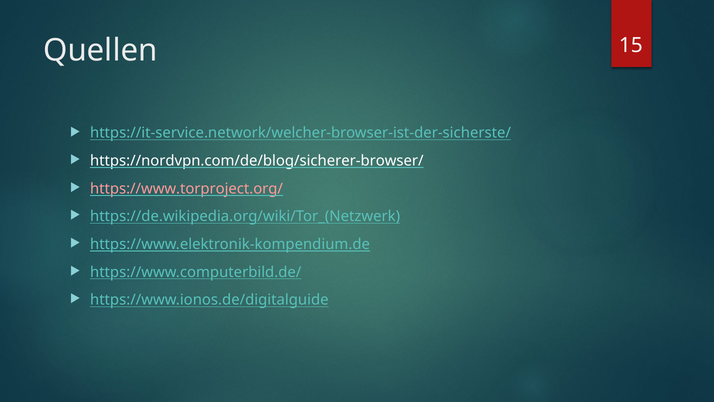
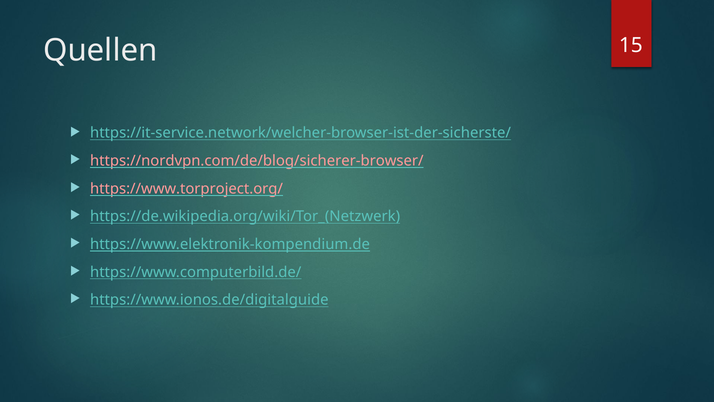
https://nordvpn.com/de/blog/sicherer-browser/ colour: white -> pink (257, 161)
